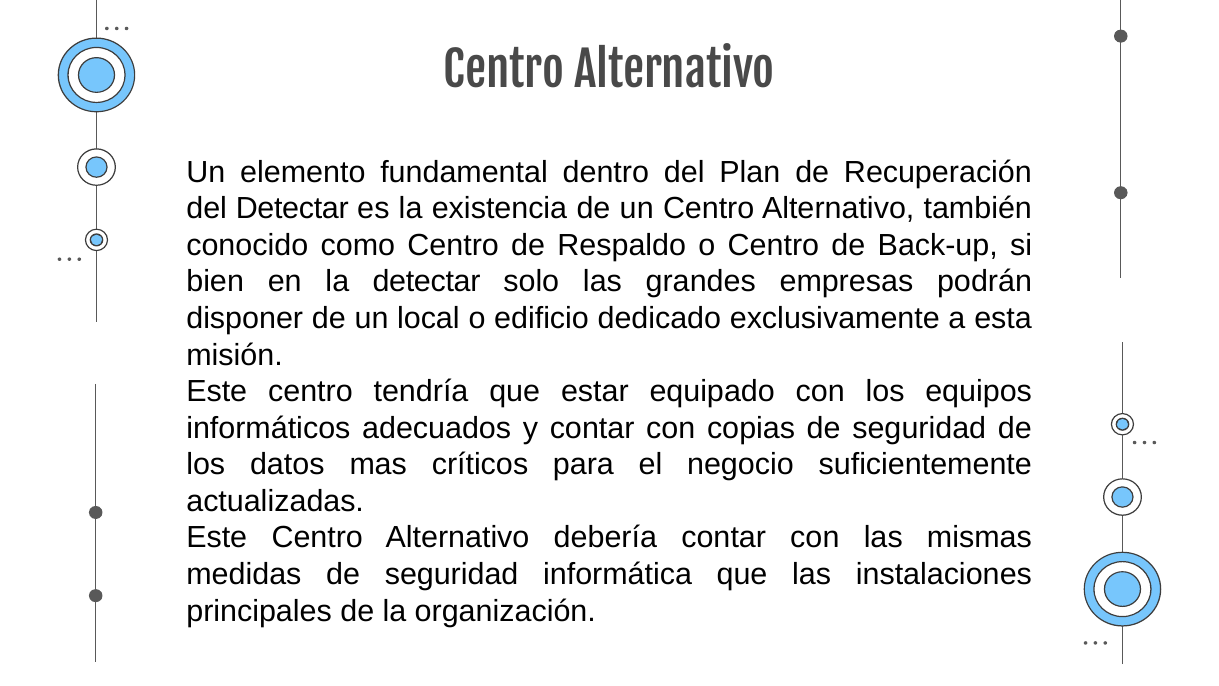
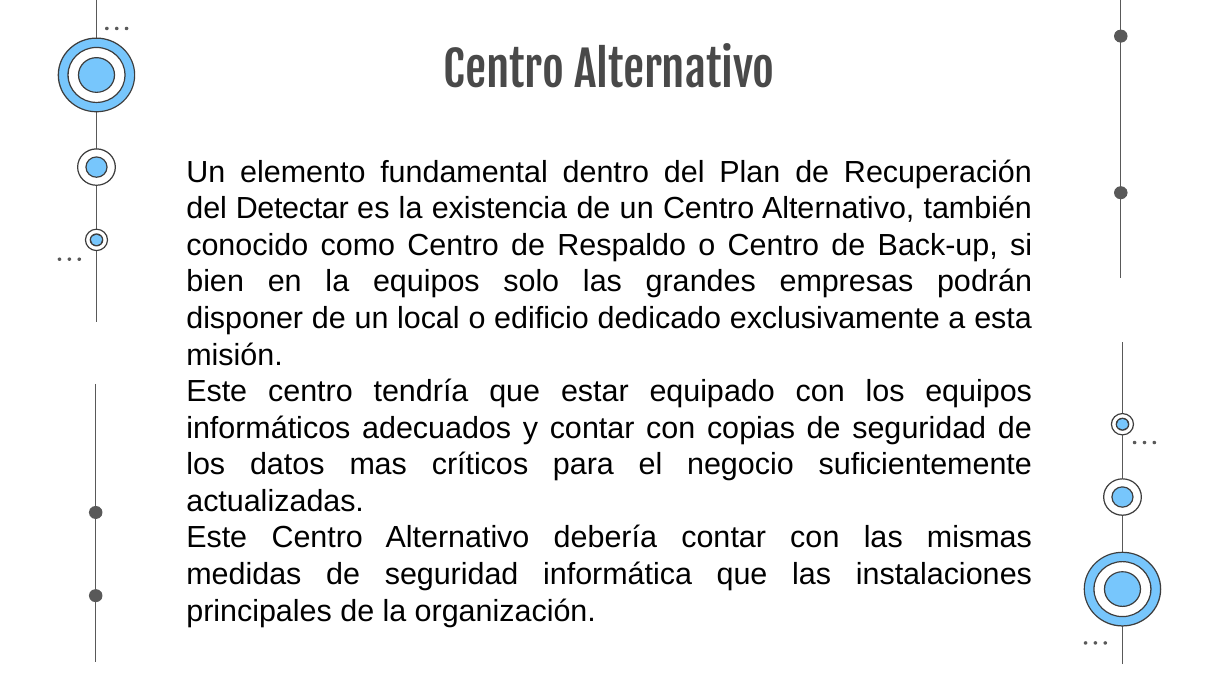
la detectar: detectar -> equipos (426, 282)
